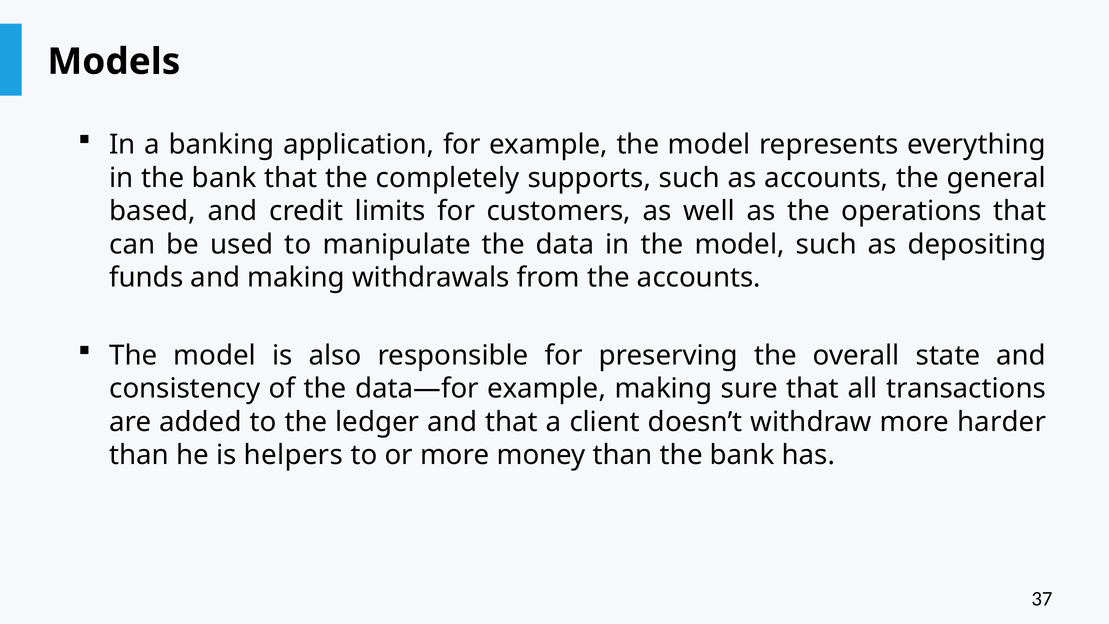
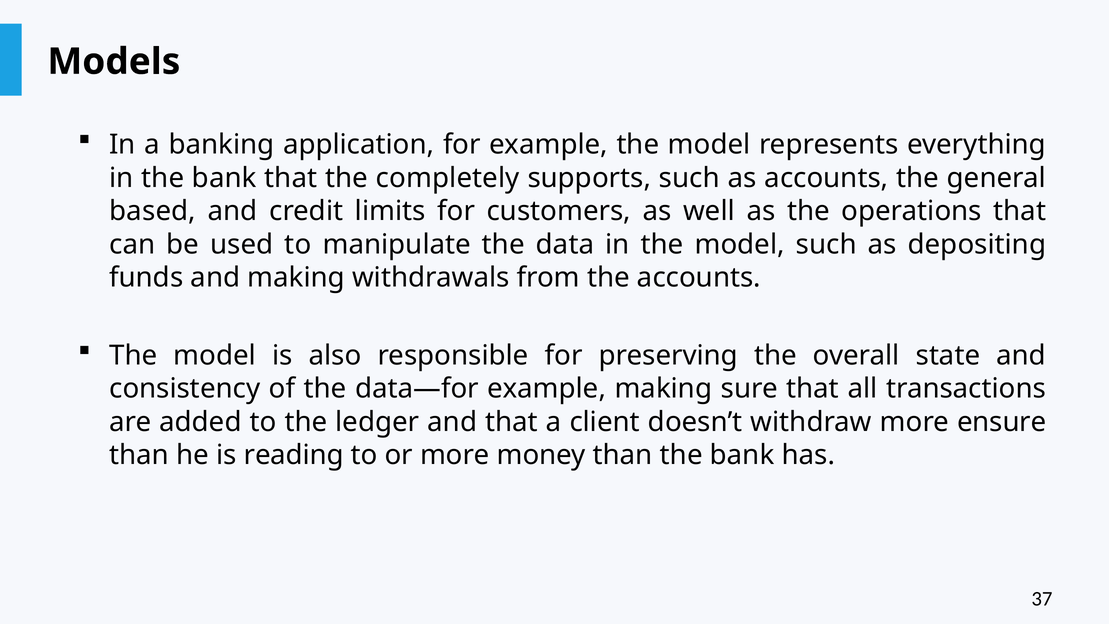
harder: harder -> ensure (1002, 422)
helpers: helpers -> reading (294, 455)
